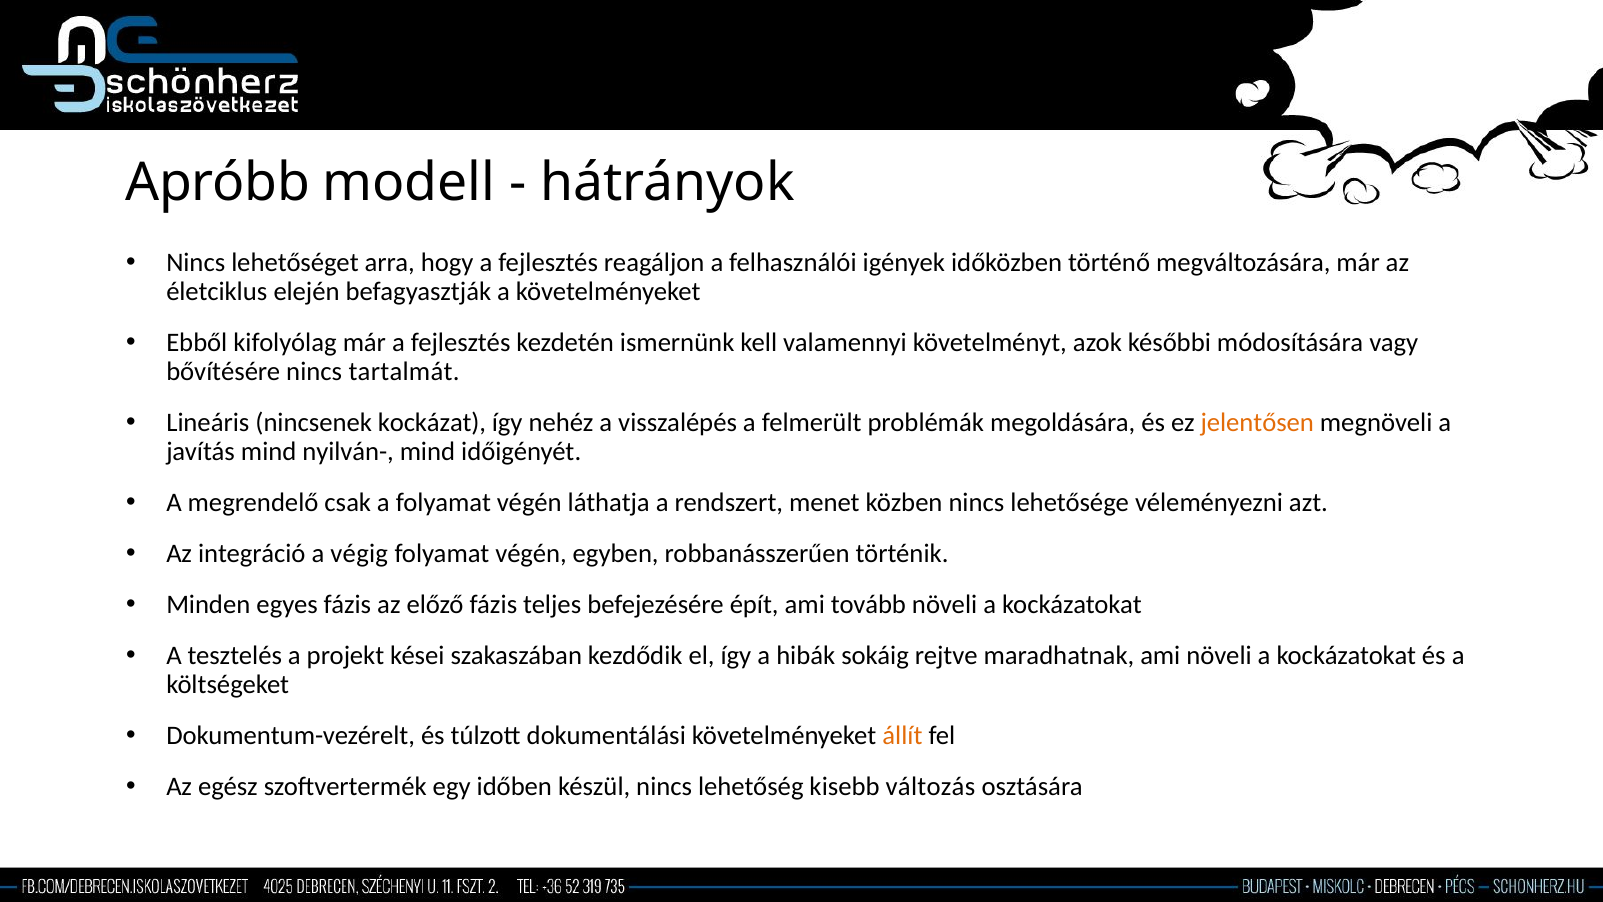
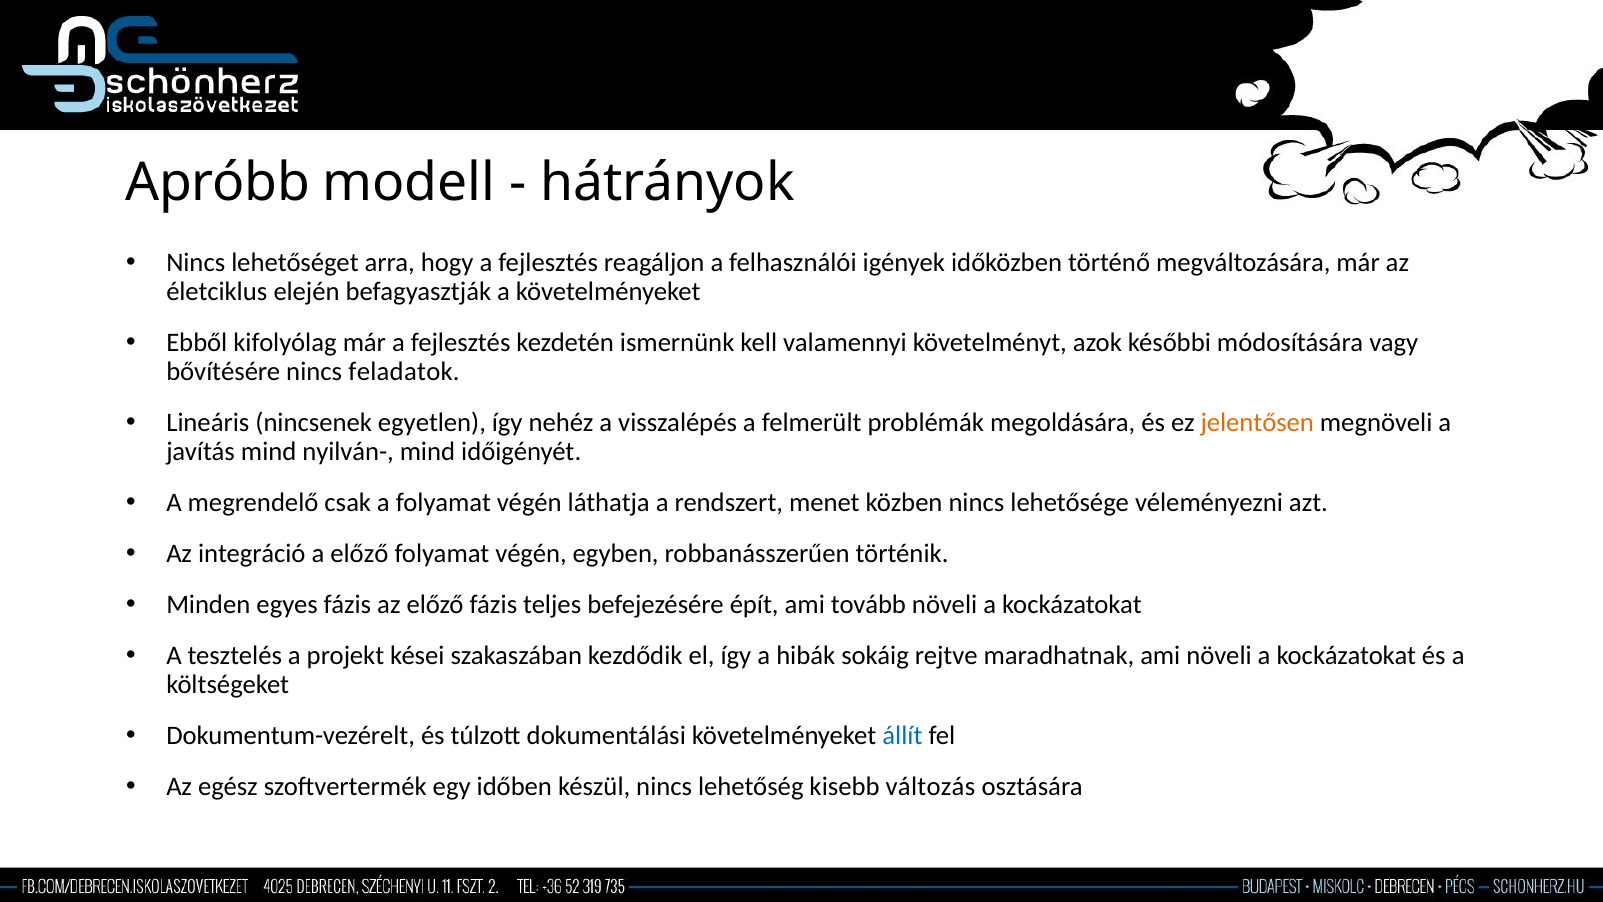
tartalmát: tartalmát -> feladatok (404, 371)
kockázat: kockázat -> egyetlen (432, 422)
a végig: végig -> előző (359, 553)
állít colour: orange -> blue (902, 736)
